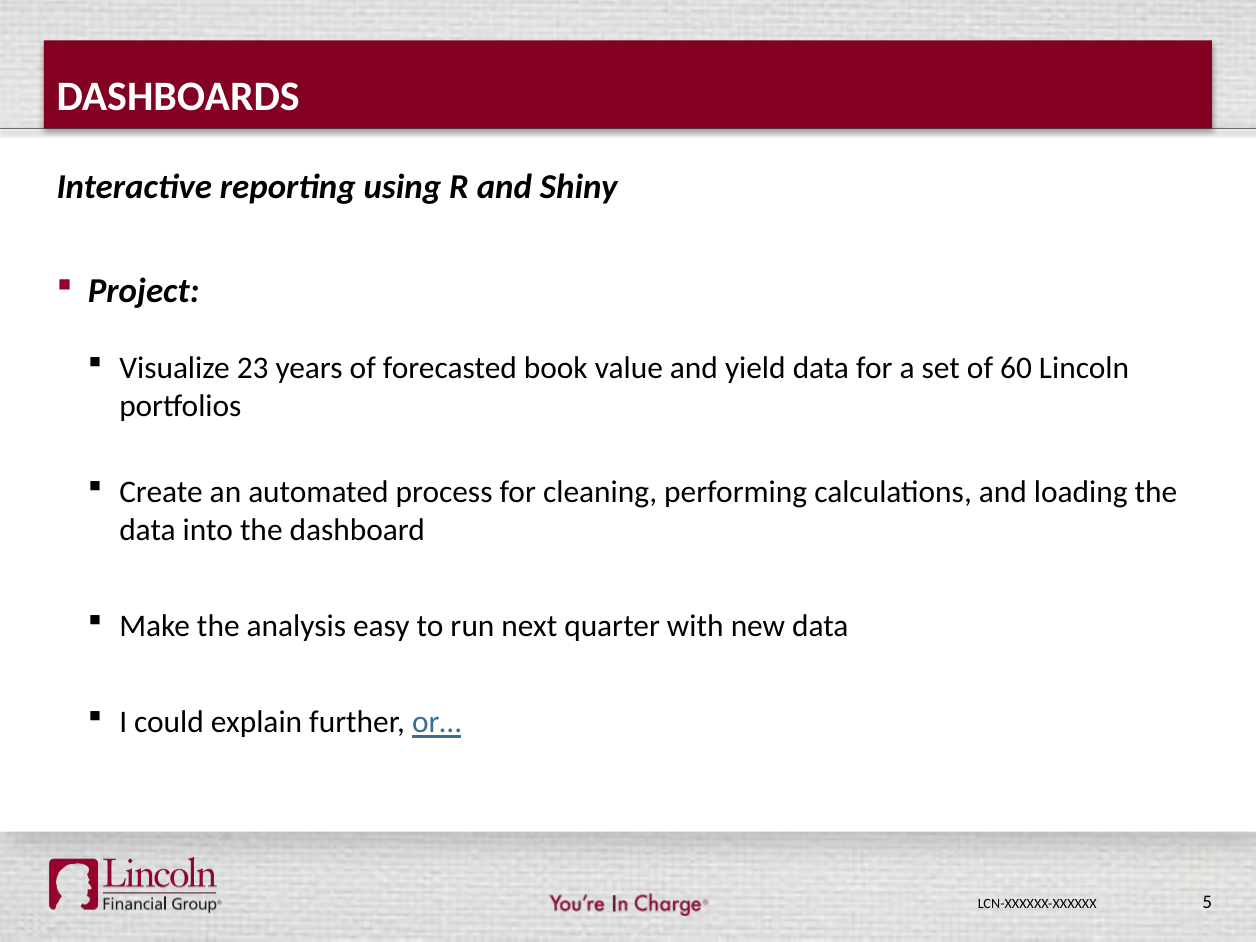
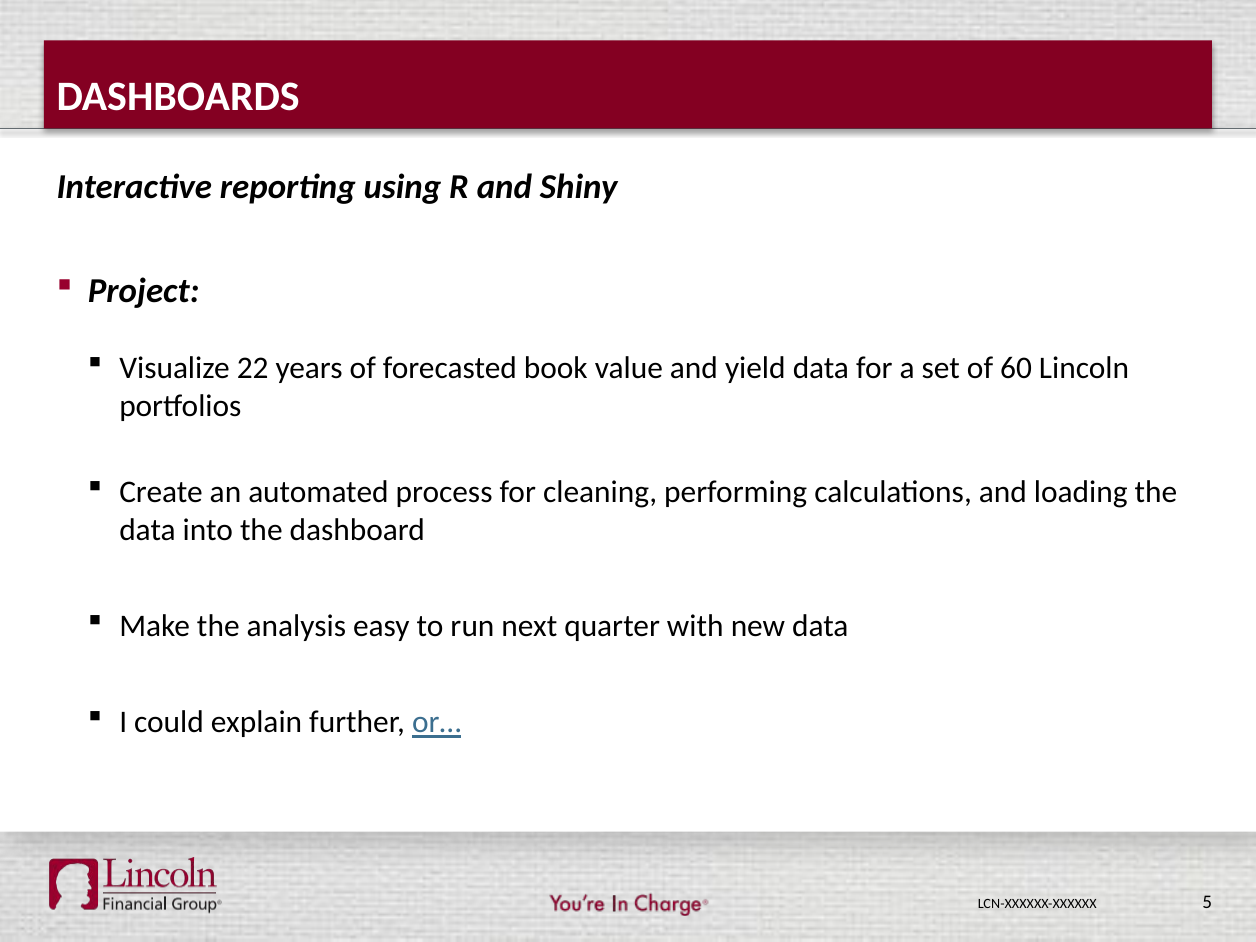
23: 23 -> 22 (253, 369)
